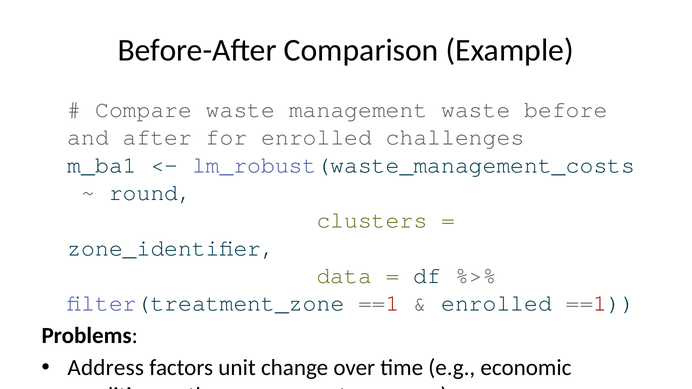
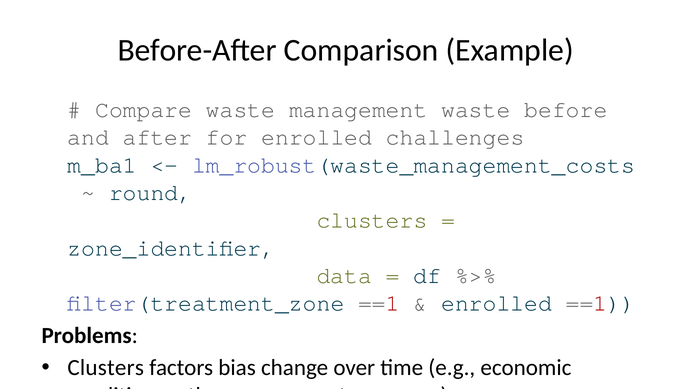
Address: Address -> Clusters (106, 368)
unit: unit -> bias (237, 368)
